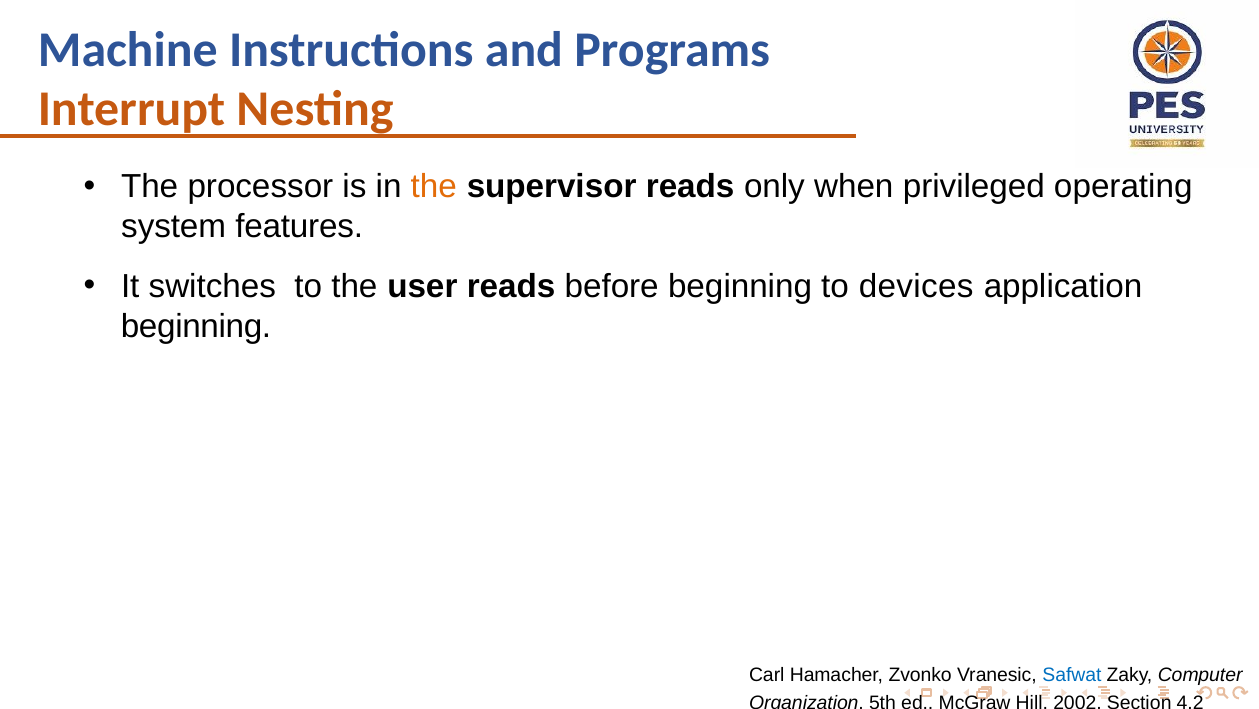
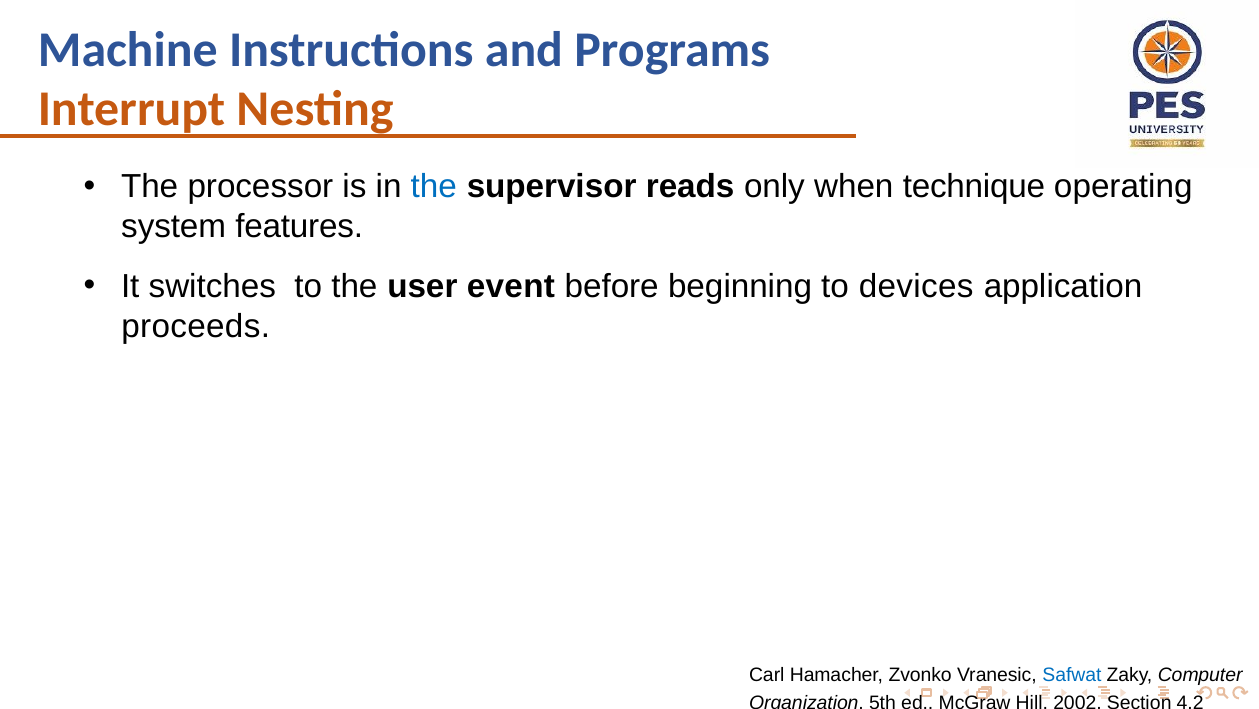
the colour: orange -> blue (434, 187)
privileged: privileged -> technique (974, 187)
user reads: reads -> event (511, 286)
beginning: beginning -> proceeds (196, 326)
